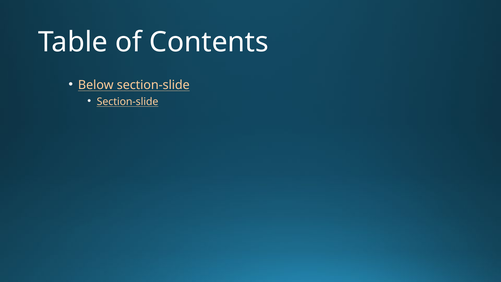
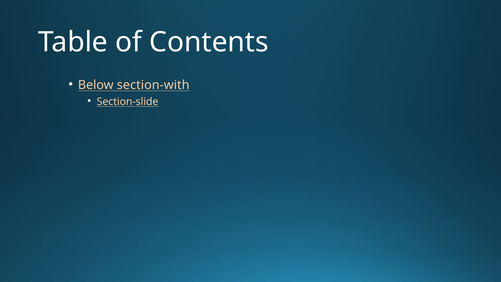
Below section-slide: section-slide -> section-with (153, 85)
